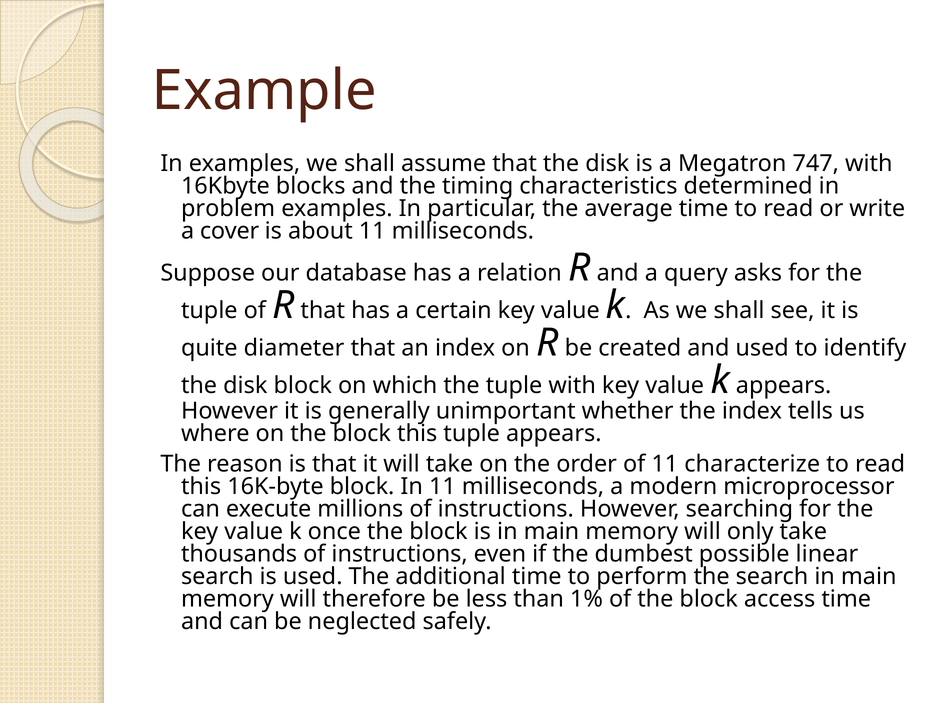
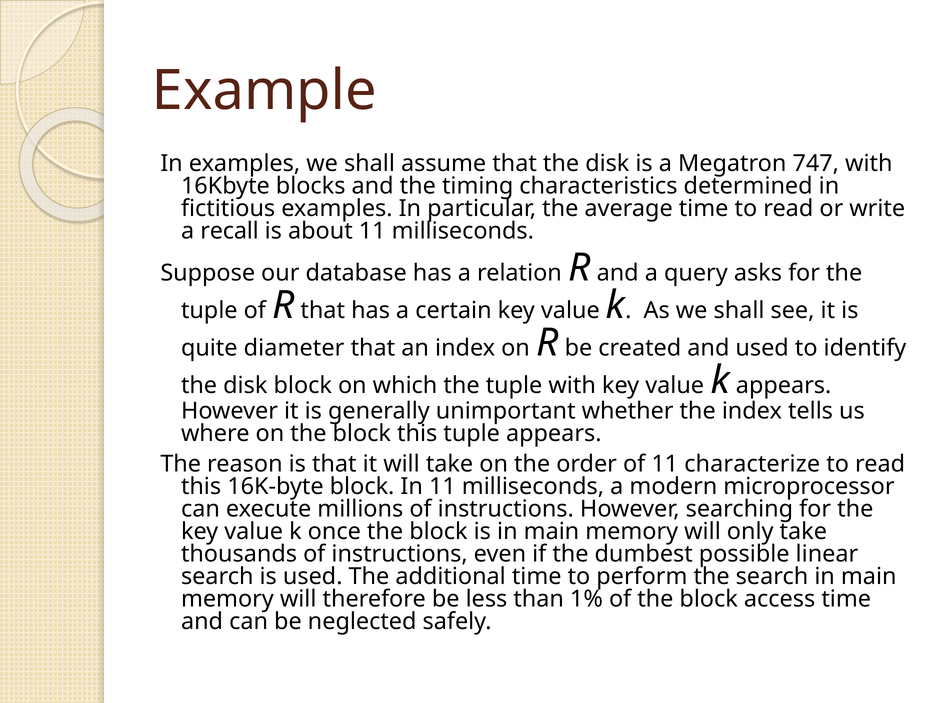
problem: problem -> fictitious (228, 209)
cover: cover -> recall (230, 231)
